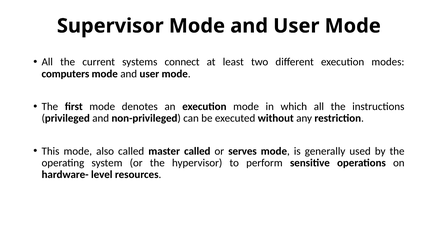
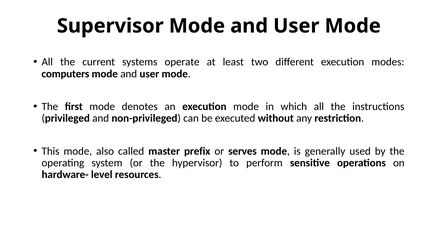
connect: connect -> operate (182, 62)
master called: called -> prefix (197, 151)
